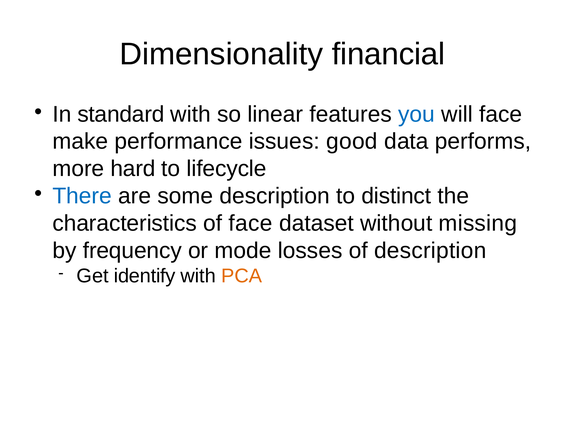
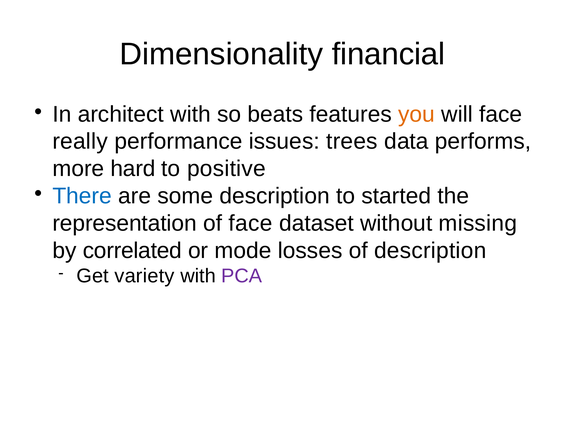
standard: standard -> architect (121, 114)
linear: linear -> beats (275, 114)
you colour: blue -> orange (417, 114)
make: make -> really (80, 142)
good: good -> trees (352, 142)
lifecycle: lifecycle -> positive (226, 169)
distinct: distinct -> started (396, 196)
characteristics: characteristics -> representation (125, 224)
frequency: frequency -> correlated (132, 251)
identify: identify -> variety (144, 277)
PCA colour: orange -> purple (242, 277)
